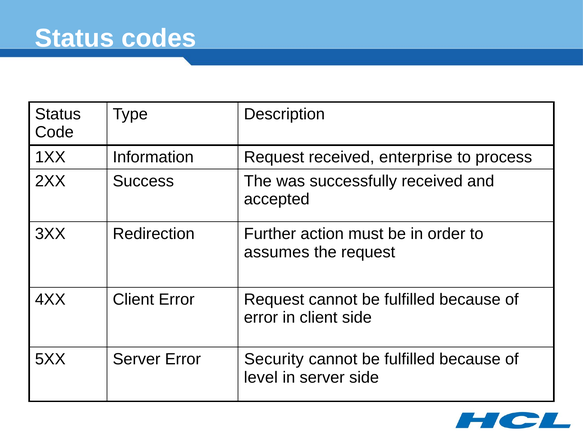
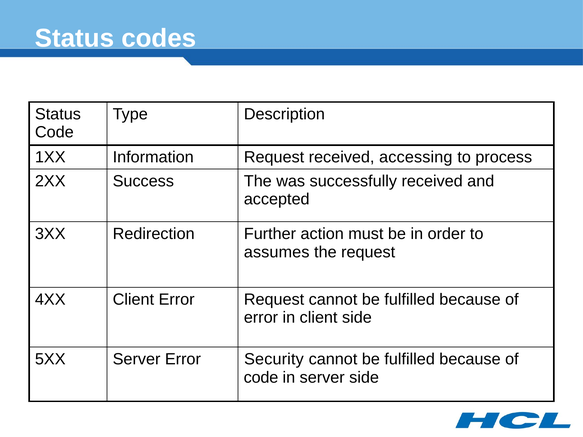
enterprise: enterprise -> accessing (416, 157)
level: level -> code (261, 378)
